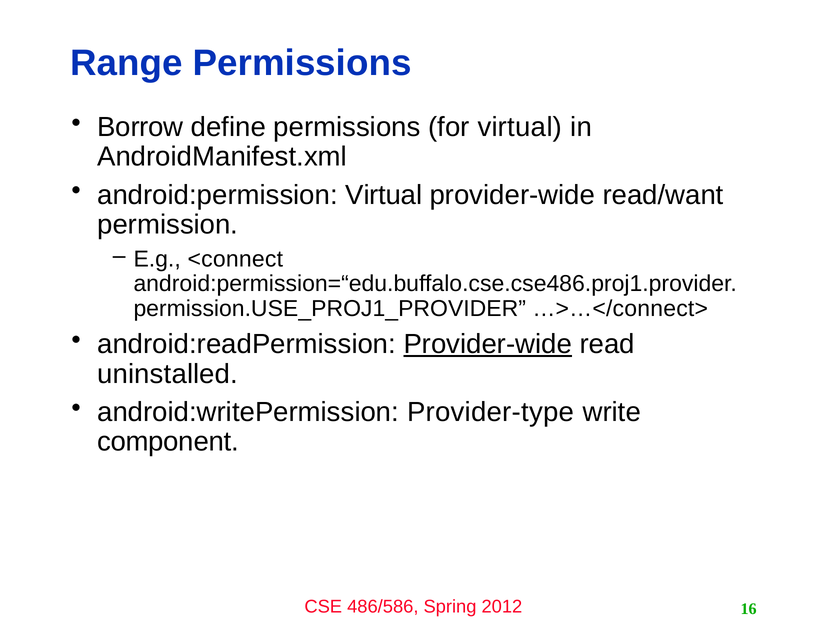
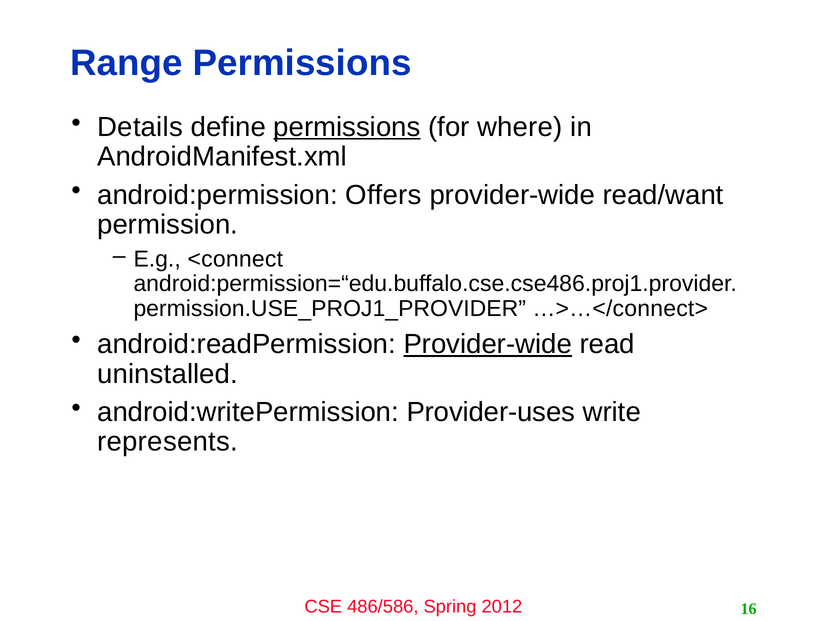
Borrow: Borrow -> Details (140, 127)
permissions underline: none -> present (347, 127)
for virtual: virtual -> where (520, 127)
android:permission Virtual: Virtual -> Offers (384, 195)
Provider-type: Provider-type -> Provider-uses (491, 412)
component: component -> represents (168, 441)
